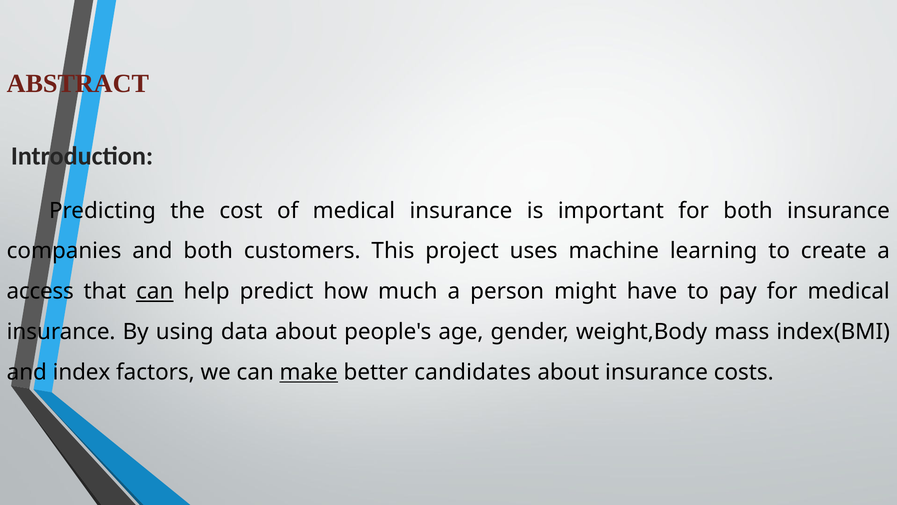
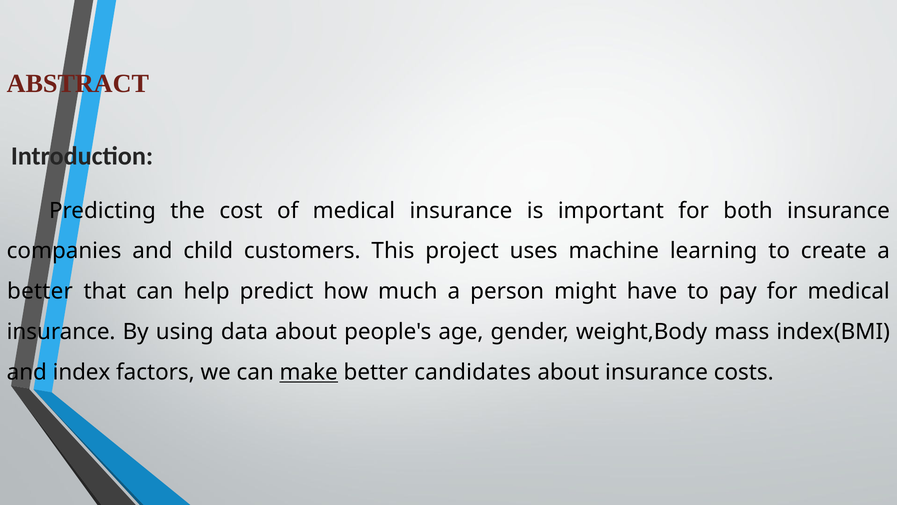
and both: both -> child (208, 251)
access: access -> better (40, 291)
can underline: present -> none (155, 291)
